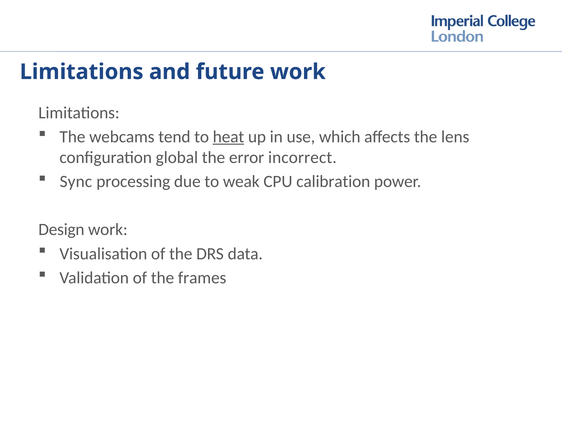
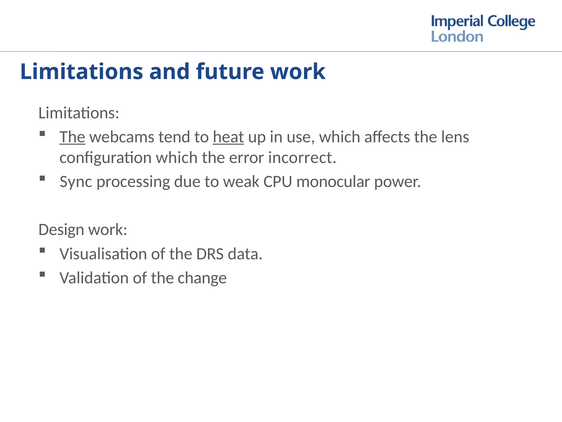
The underline: none -> present (72, 137)
configuration global: global -> which (177, 157)
calibration: calibration -> monocular (333, 181)
frames: frames -> change (202, 277)
